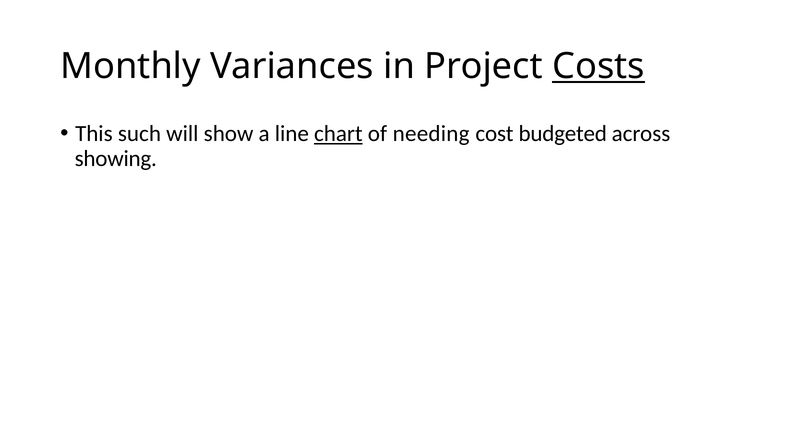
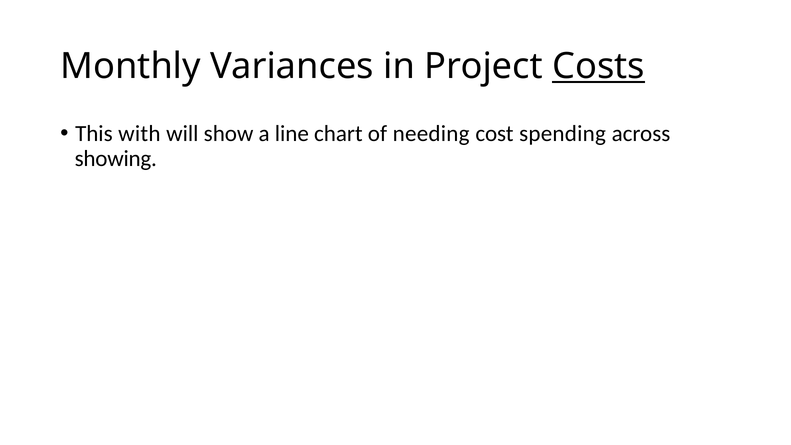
such: such -> with (139, 134)
chart underline: present -> none (338, 134)
budgeted: budgeted -> spending (563, 134)
